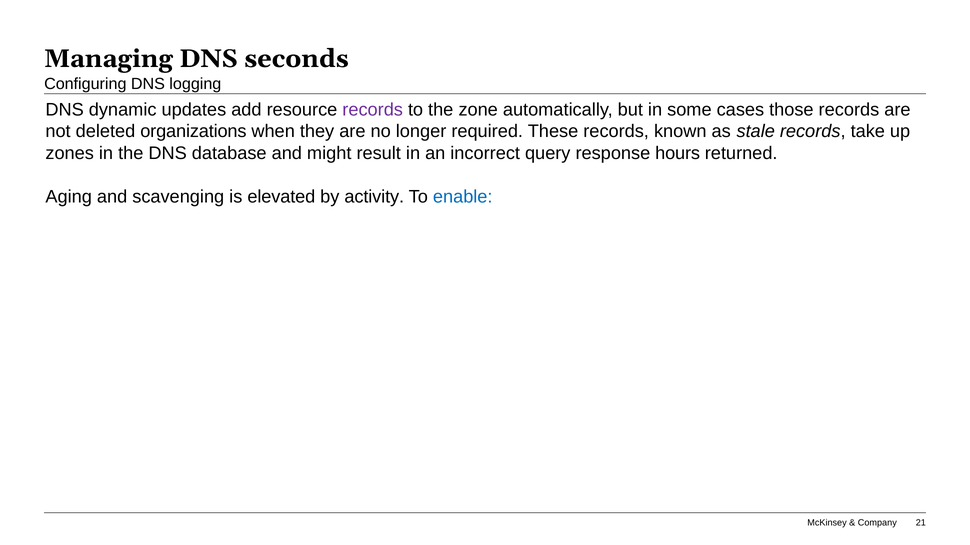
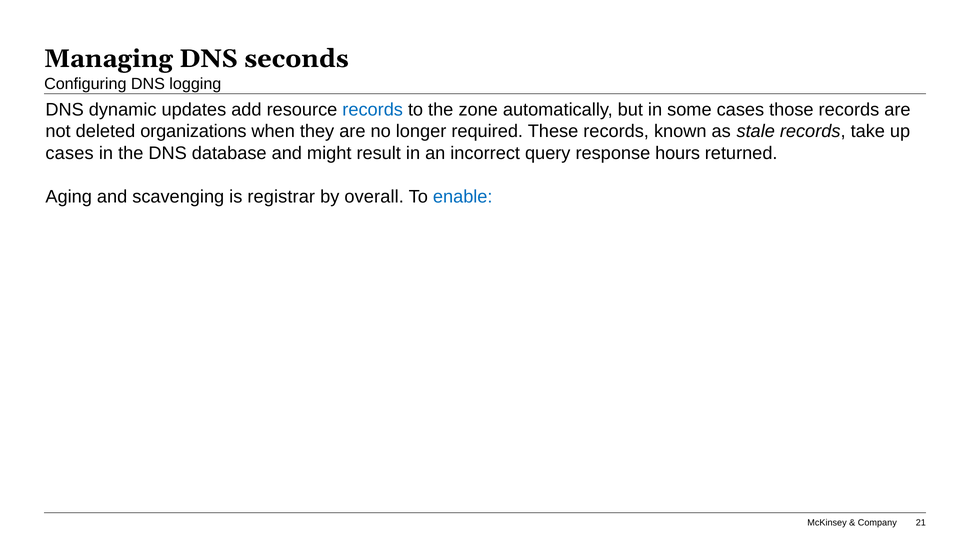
records colour: purple -> blue (373, 110)
zones: zones -> cases (70, 153)
elevated: elevated -> registrar (281, 197)
activity: activity -> overall (374, 197)
